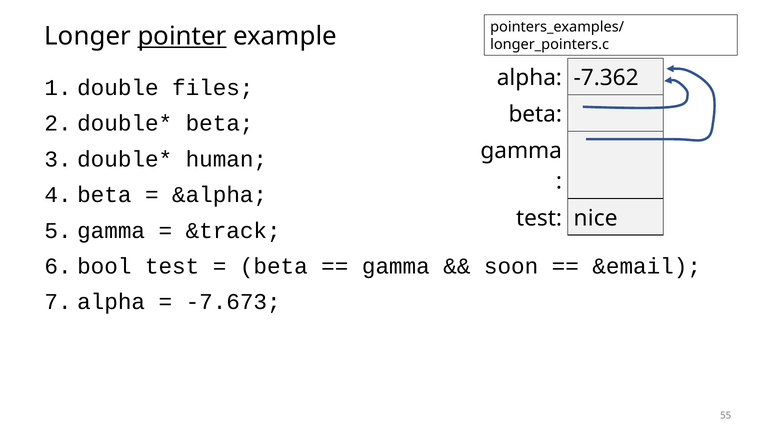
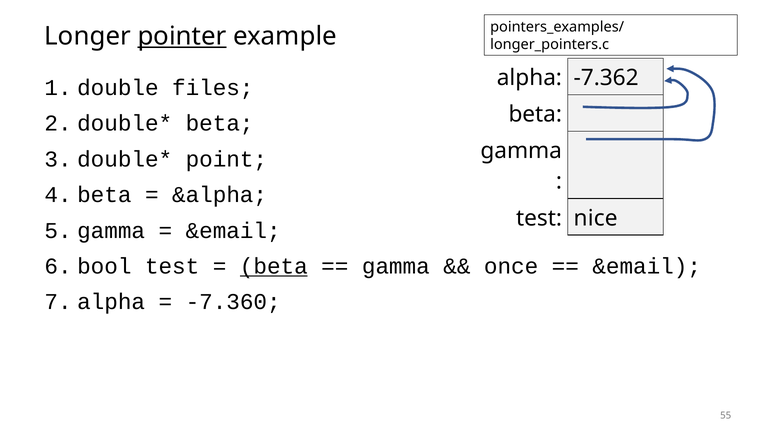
human: human -> point (226, 159)
&track: &track -> &email (233, 231)
beta underline: none -> present (274, 267)
soon: soon -> once (511, 267)
-7.673: -7.673 -> -7.360 (233, 302)
